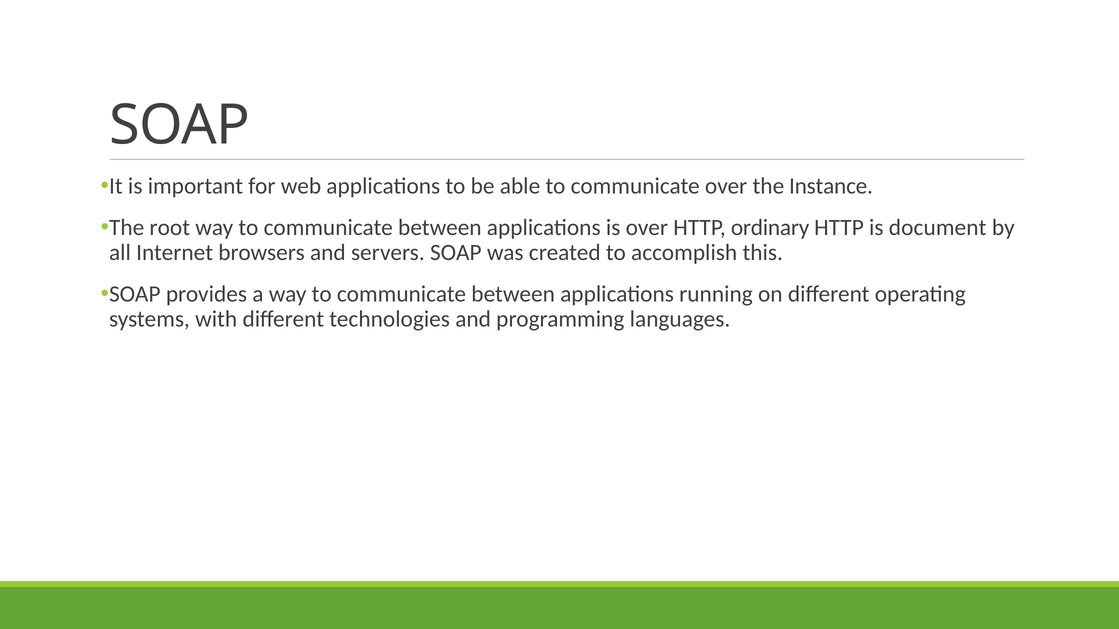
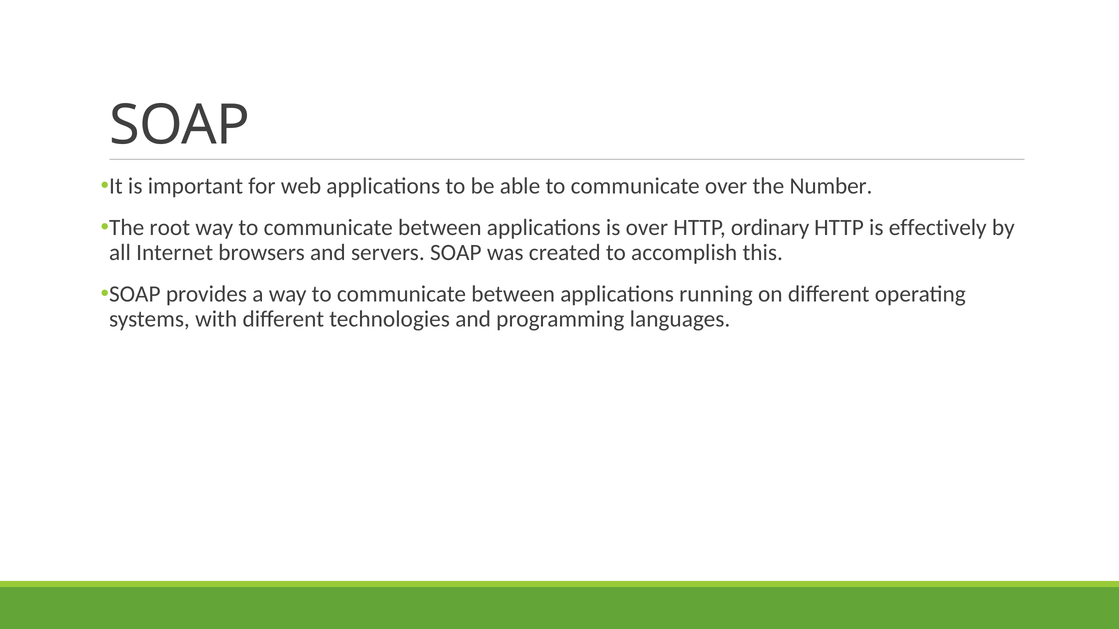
Instance: Instance -> Number (831, 186)
document: document -> effectively (938, 228)
